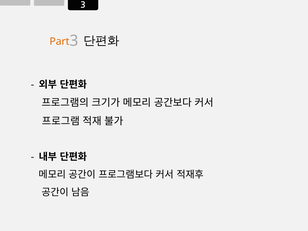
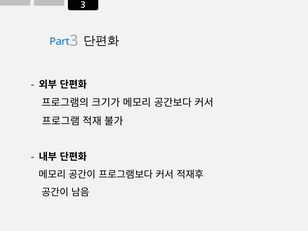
Part colour: orange -> blue (59, 41)
